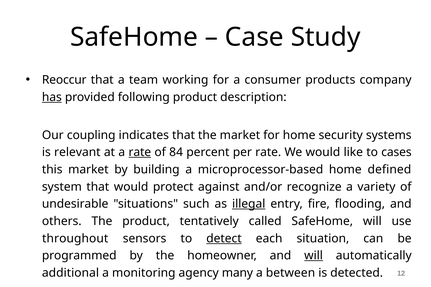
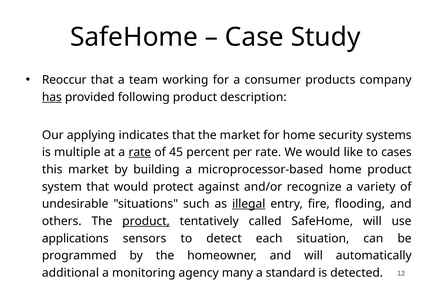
coupling: coupling -> applying (91, 135)
relevant: relevant -> multiple (77, 152)
84: 84 -> 45 (176, 152)
home defined: defined -> product (390, 170)
product underline: none -> present (146, 221)
throughout: throughout -> applications (75, 239)
detect underline: present -> none (224, 239)
will underline: present -> none (314, 256)
between: between -> standard (291, 273)
